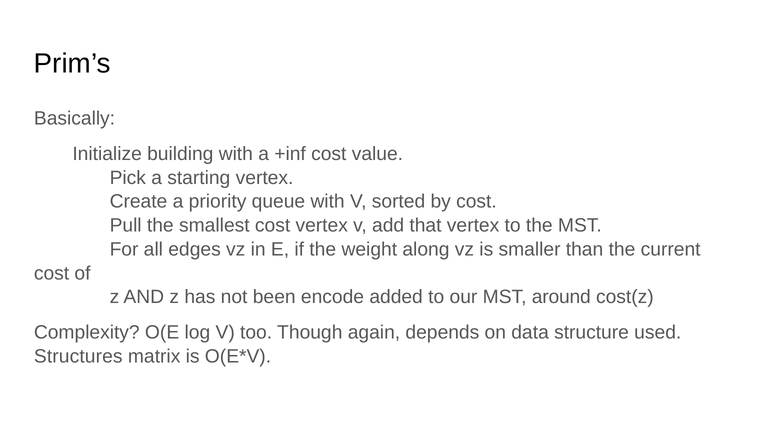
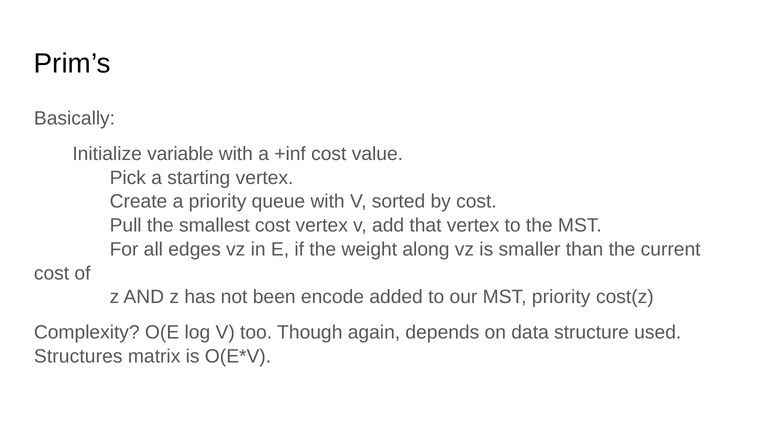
building: building -> variable (180, 154)
MST around: around -> priority (561, 297)
